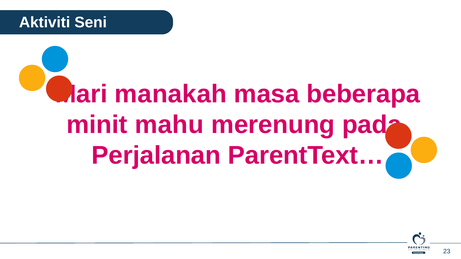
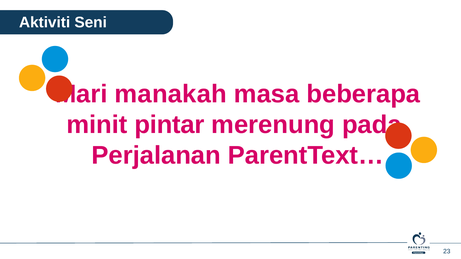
mahu: mahu -> pintar (170, 125)
